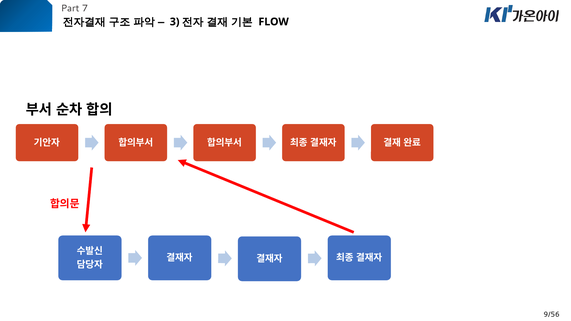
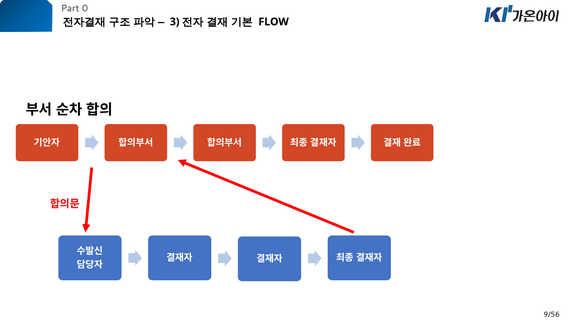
7: 7 -> 0 (85, 8)
